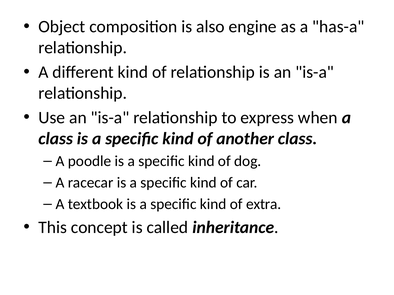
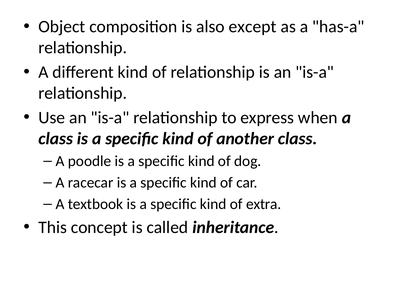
engine: engine -> except (253, 27)
